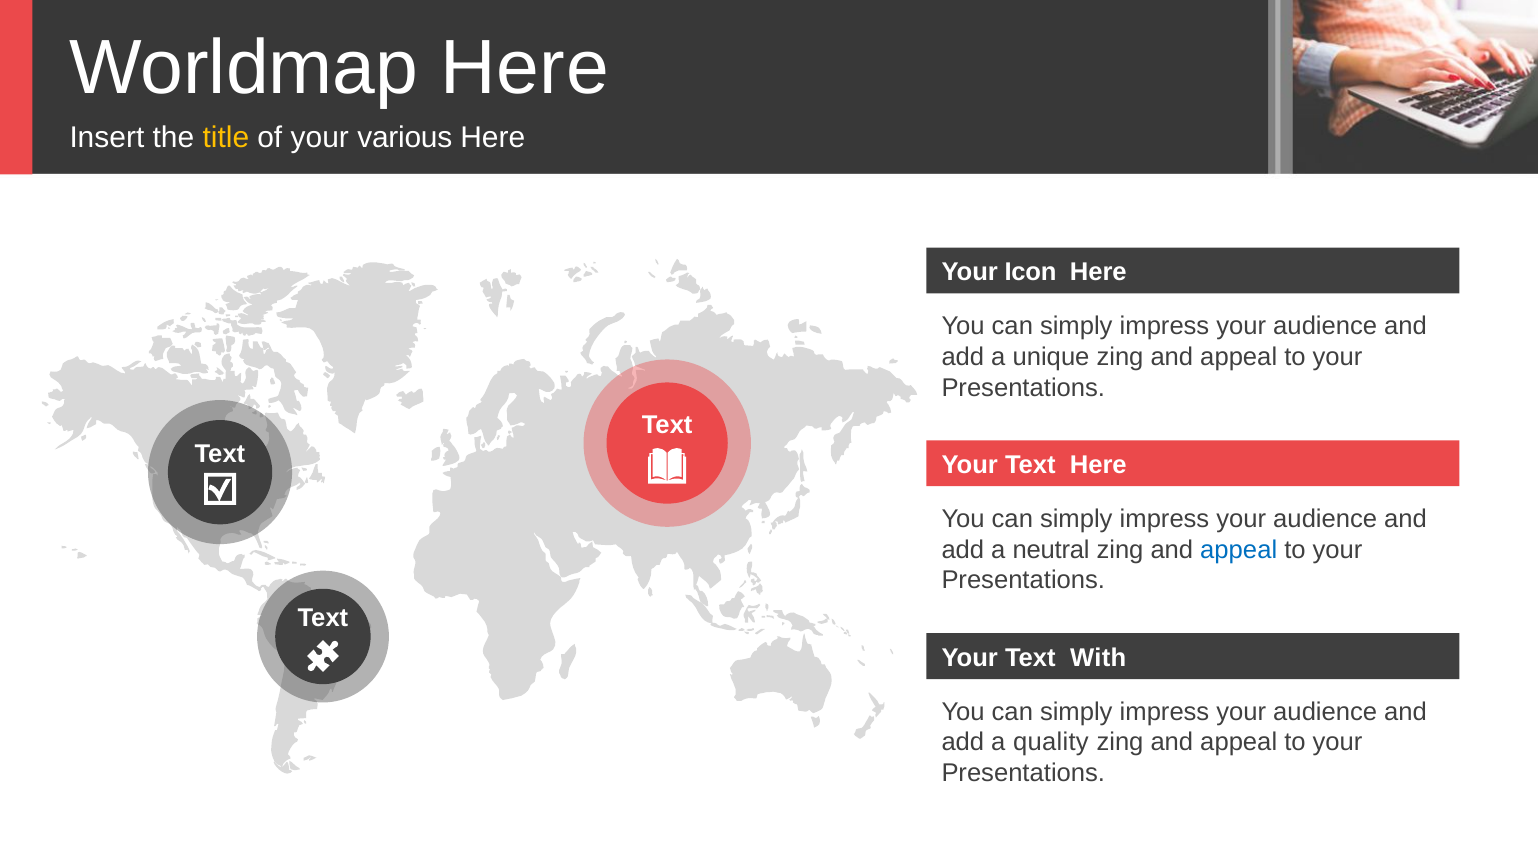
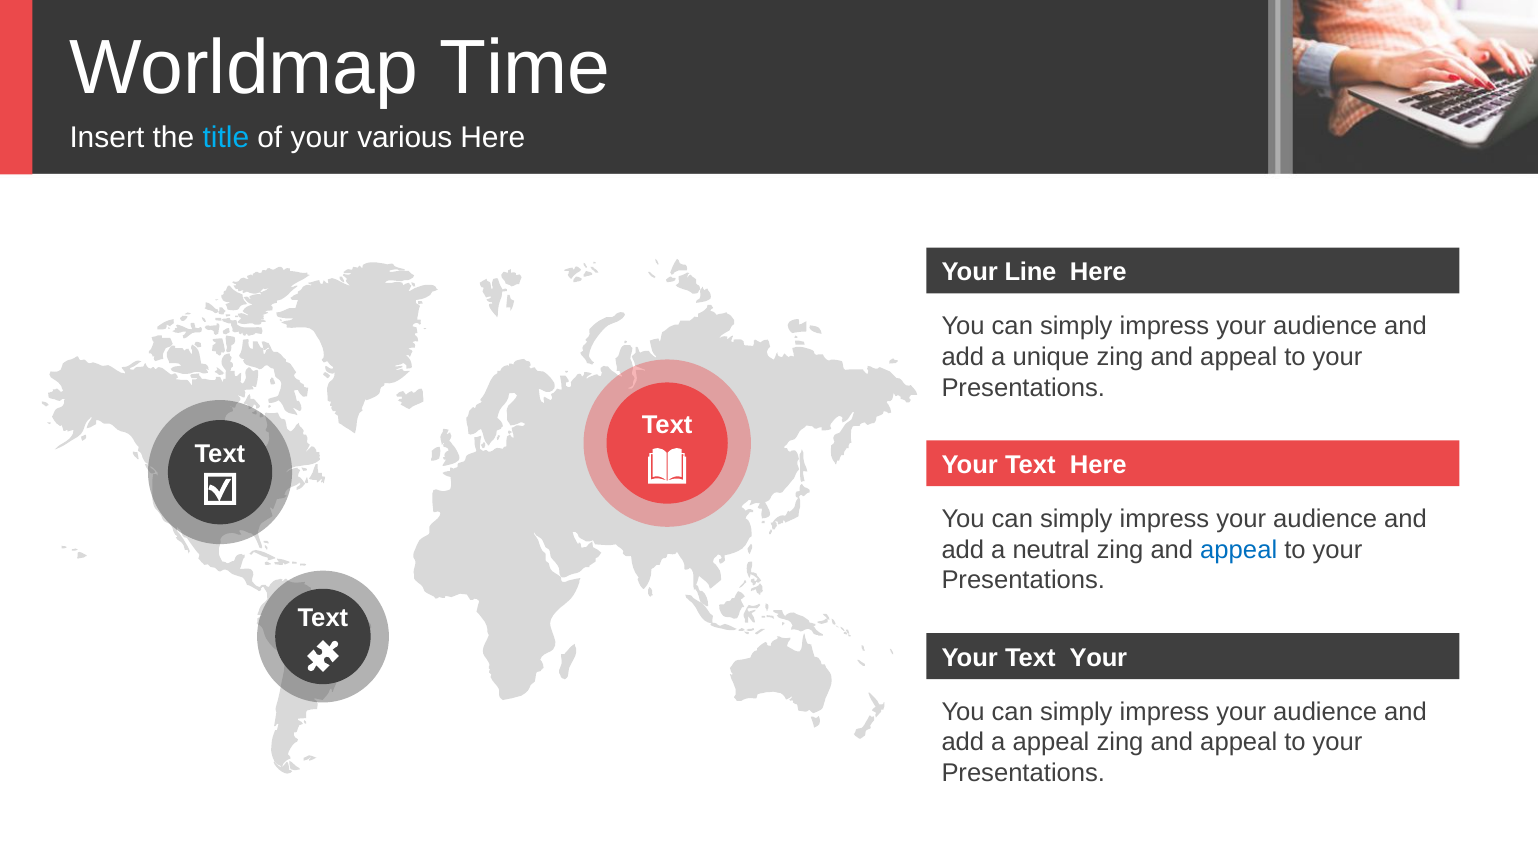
Worldmap Here: Here -> Time (525, 68)
title colour: yellow -> light blue (226, 138)
Icon: Icon -> Line (1031, 272)
Text With: With -> Your (1098, 658)
a quality: quality -> appeal (1051, 743)
